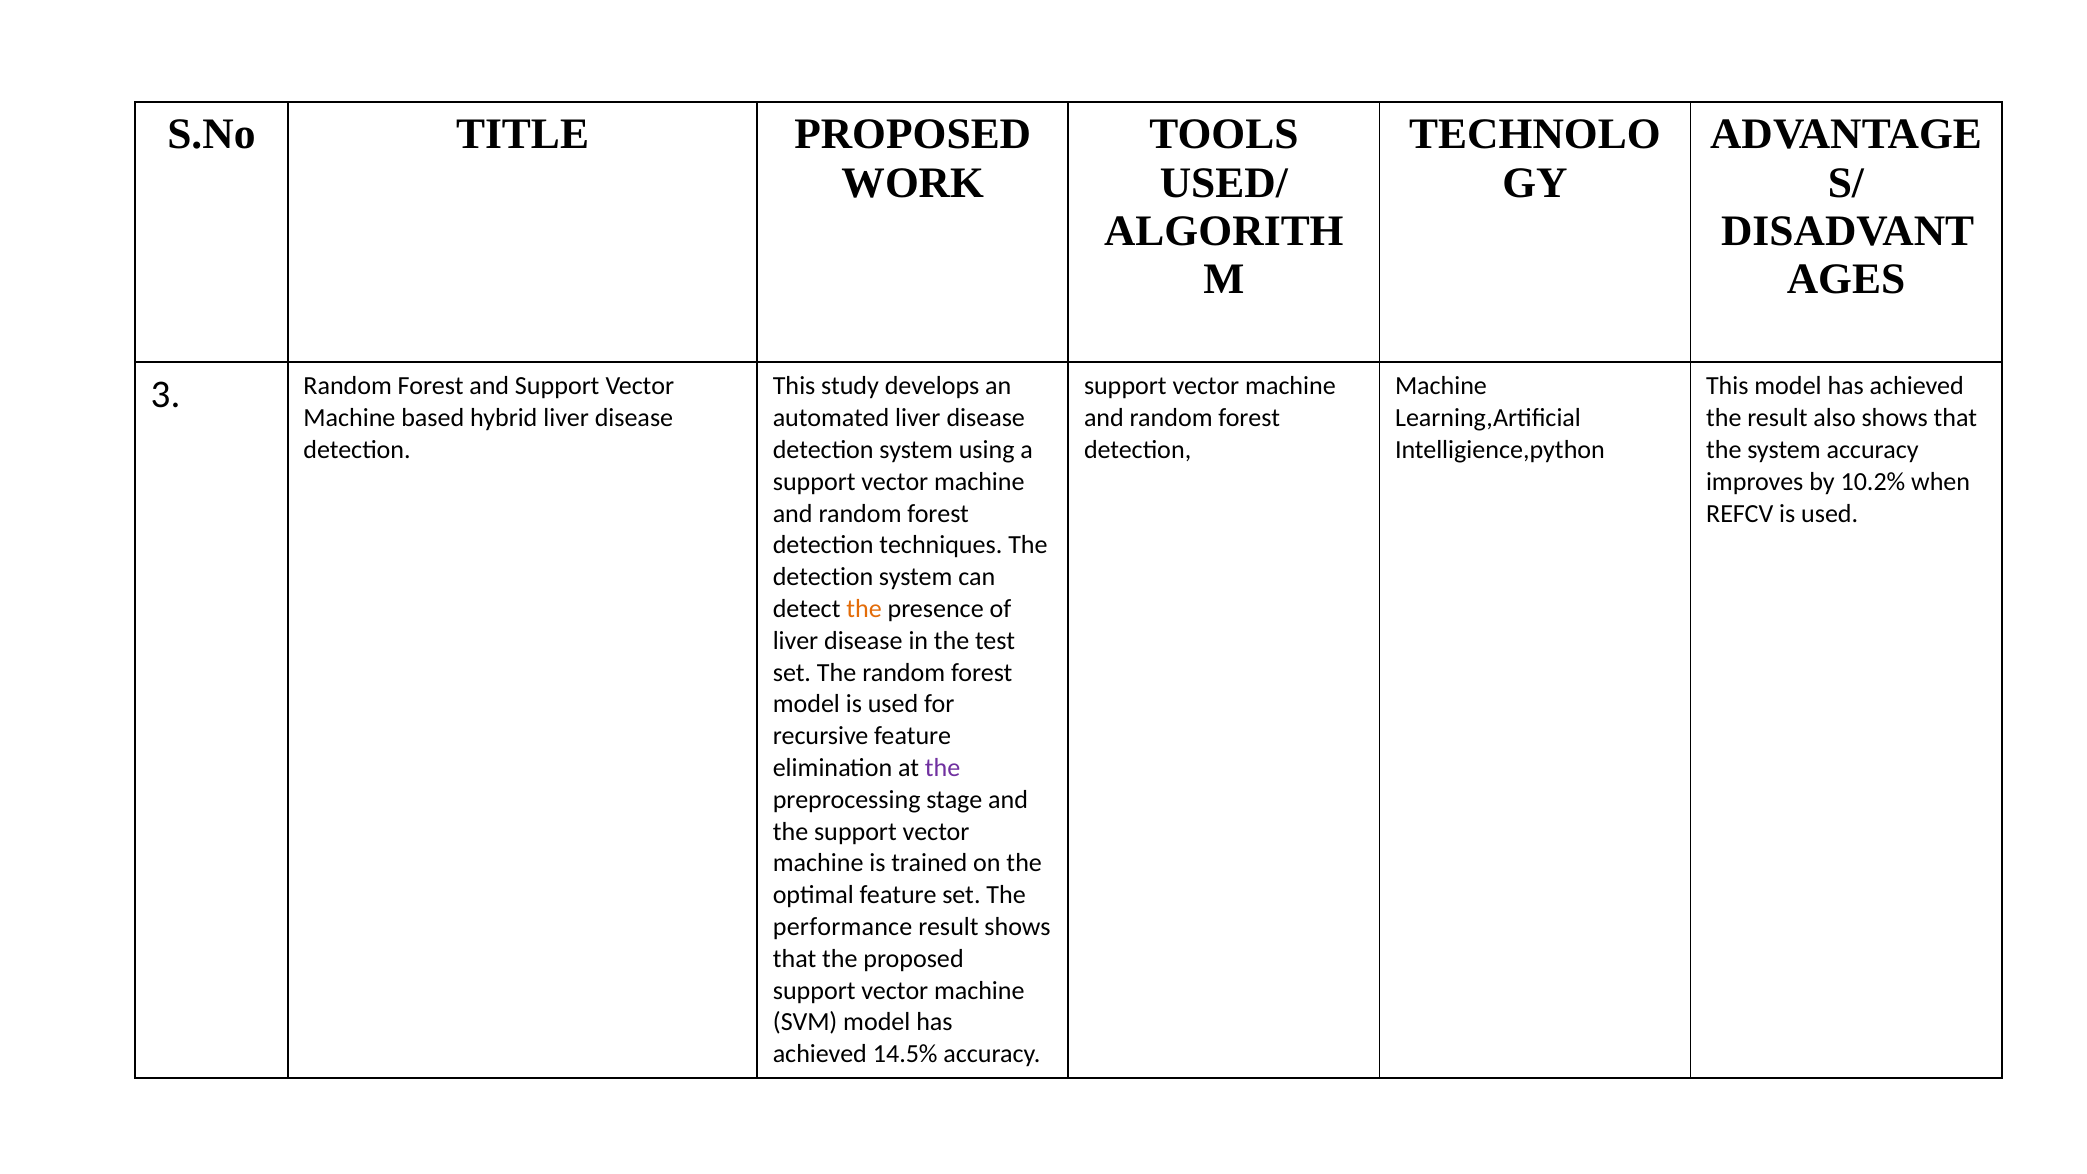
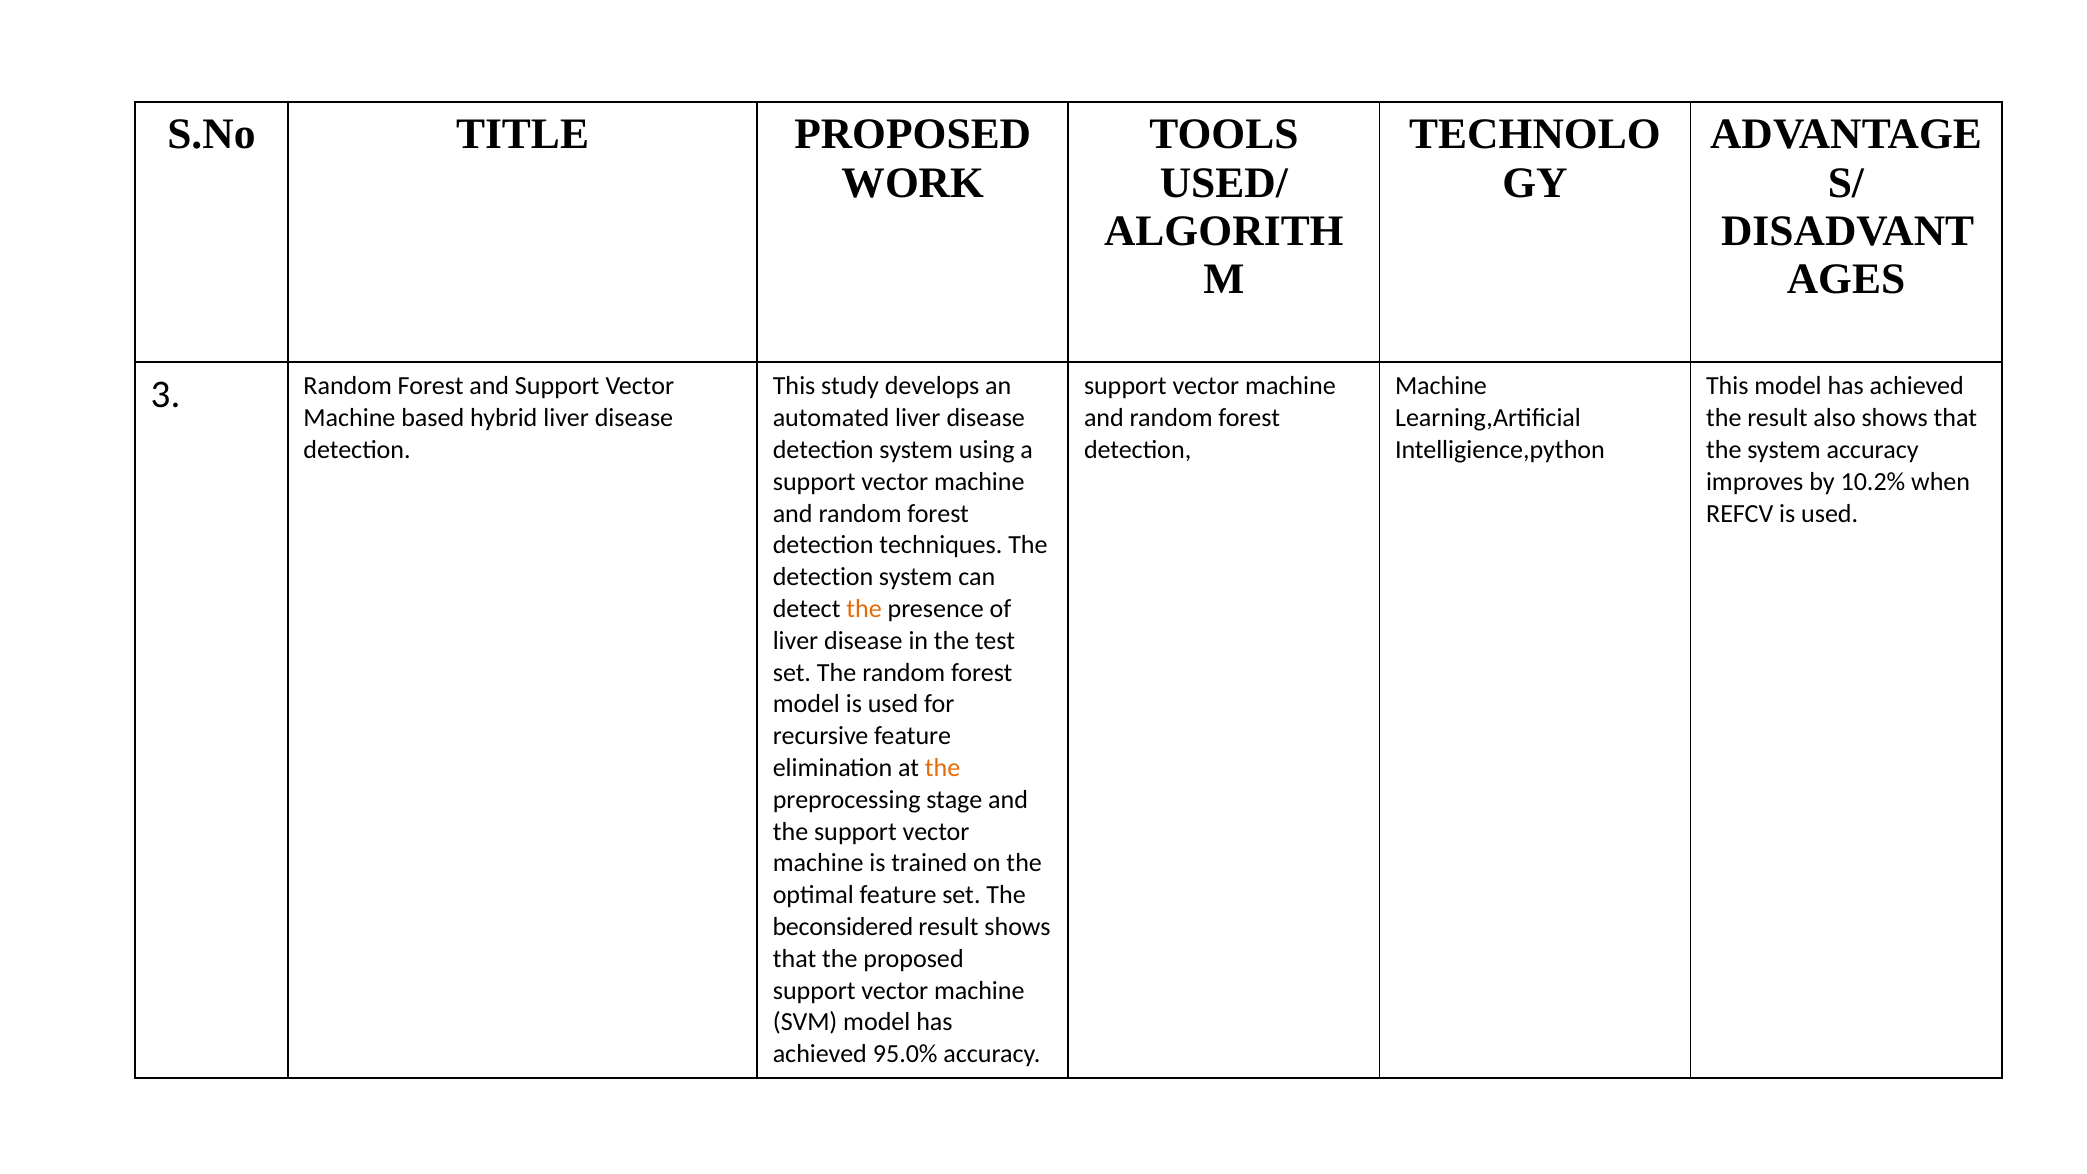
the colour: purple -> orange (943, 768)
performance: performance -> beconsidered (843, 927)
14.5%: 14.5% -> 95.0% (905, 1054)
